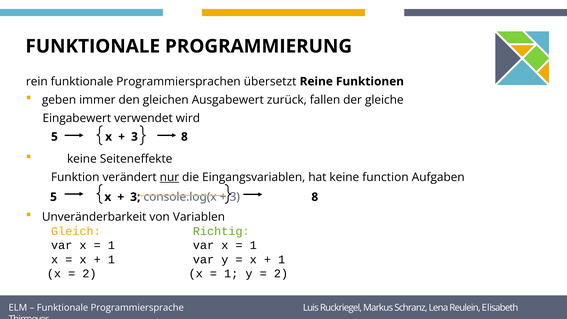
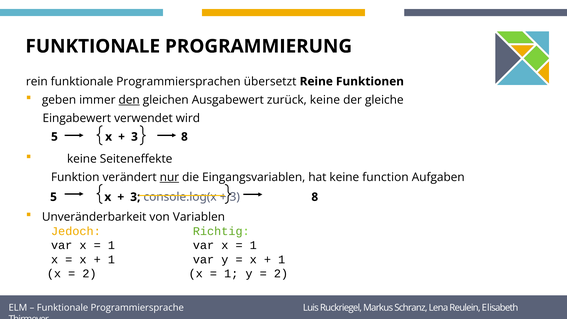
den underline: none -> present (129, 100)
zurück fallen: fallen -> keine (325, 100)
Gleich: Gleich -> Jedoch (76, 231)
